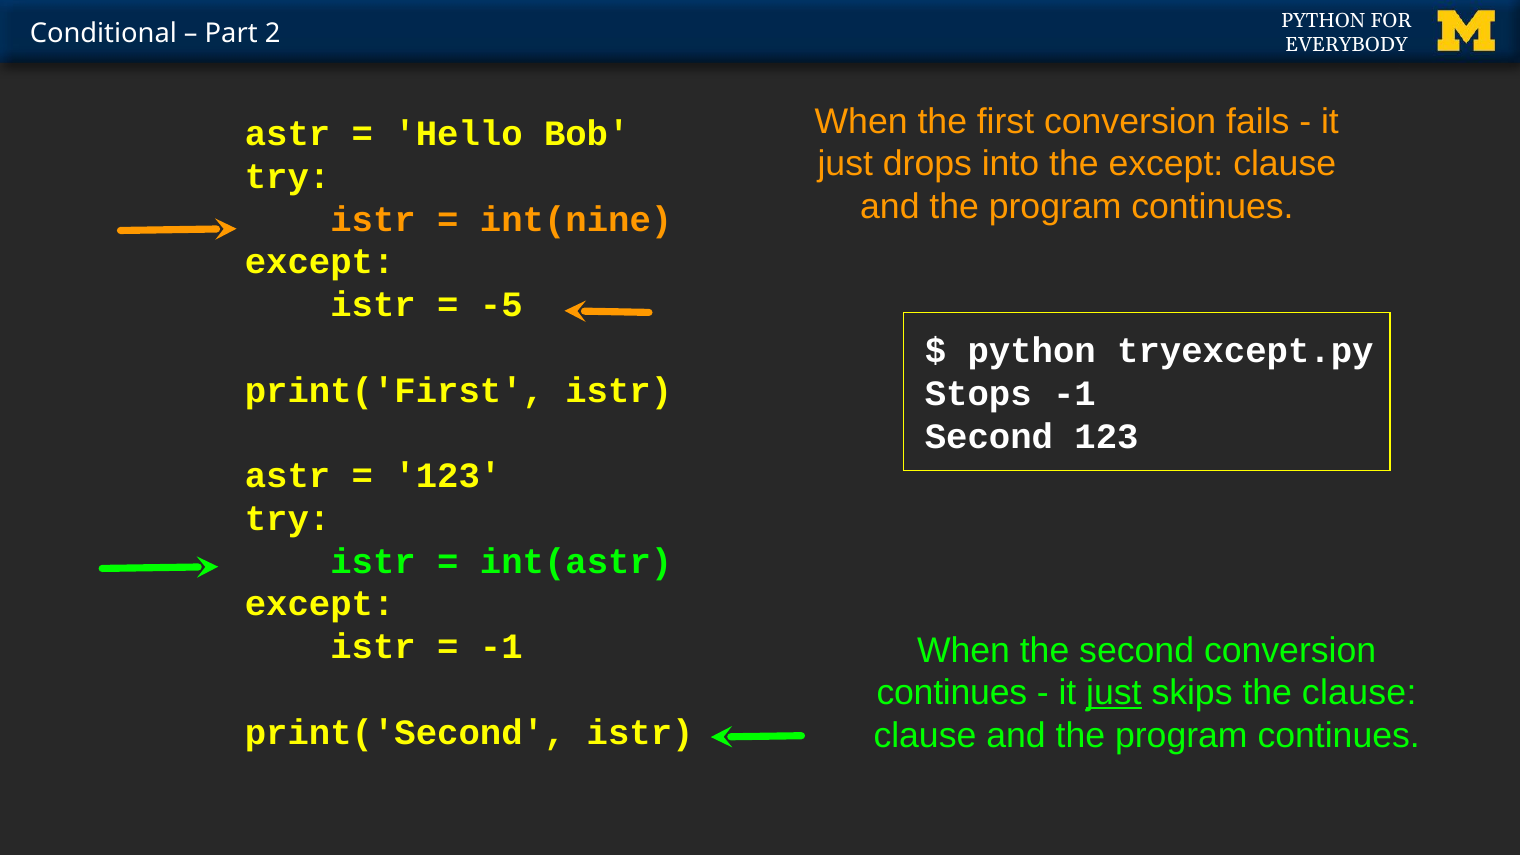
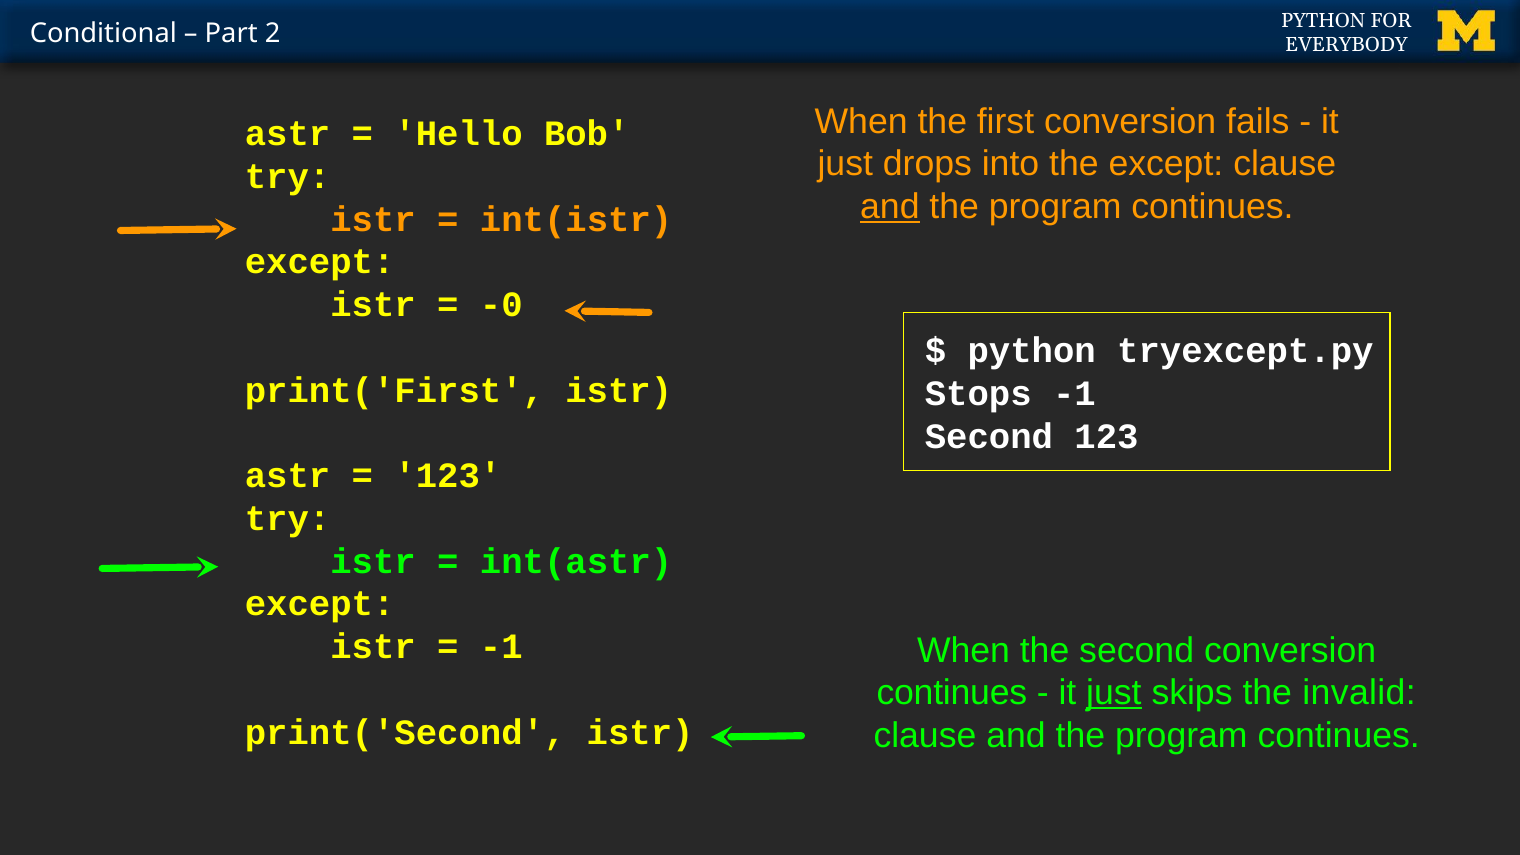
and underline: none -> present (890, 207)
int(nine: int(nine -> int(istr (576, 219)
-5: -5 -> -0 (501, 305)
the clause: clause -> invalid (1359, 693)
